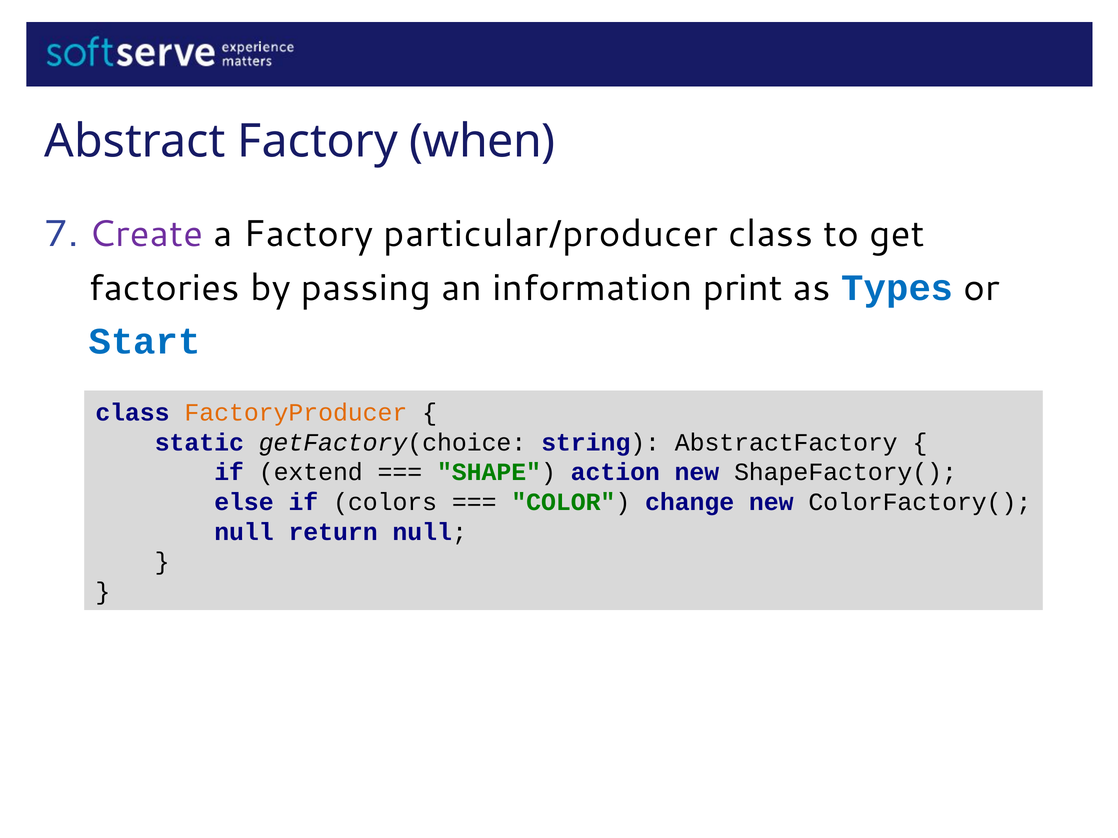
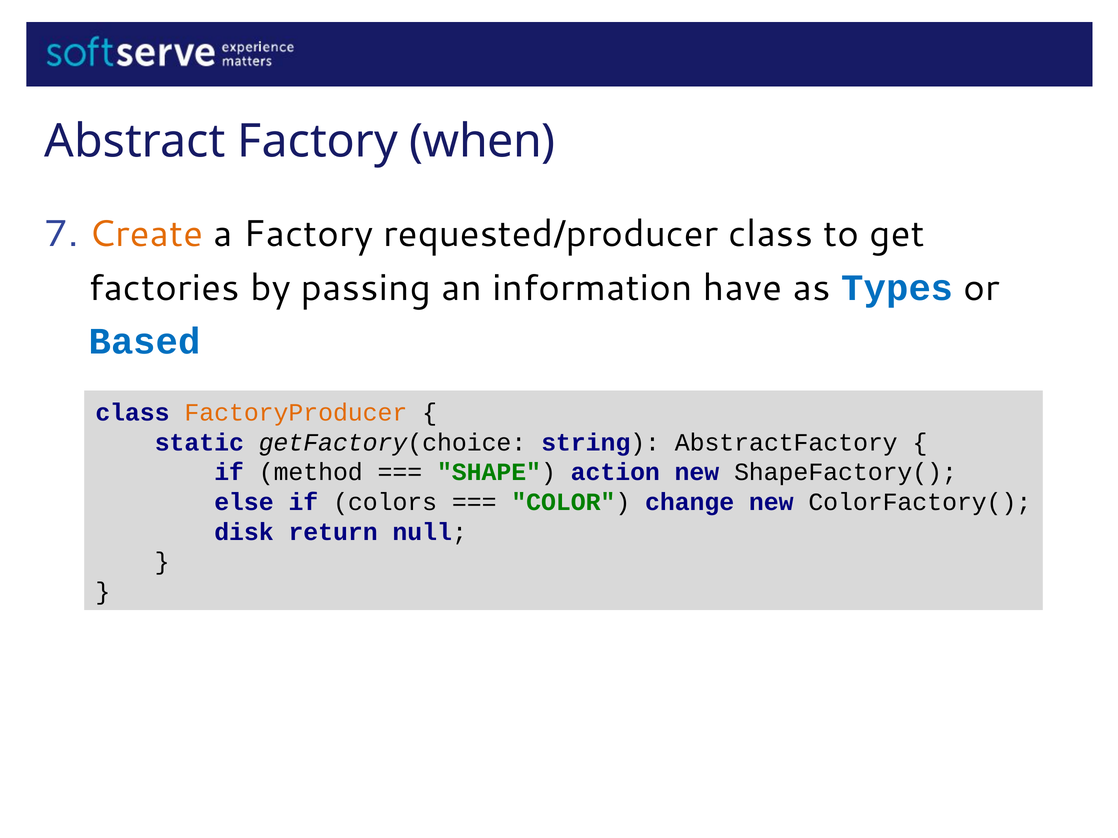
Create colour: purple -> orange (146, 234)
particular/producer: particular/producer -> requested/producer (551, 234)
print: print -> have (743, 288)
Start: Start -> Based (145, 342)
extend: extend -> method (311, 473)
null: null -> disk (244, 532)
